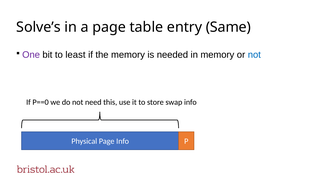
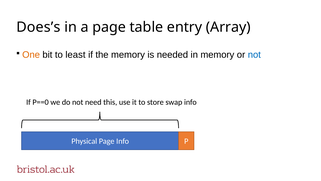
Solve’s: Solve’s -> Does’s (38, 27)
Same: Same -> Array (228, 27)
One colour: purple -> orange (31, 55)
